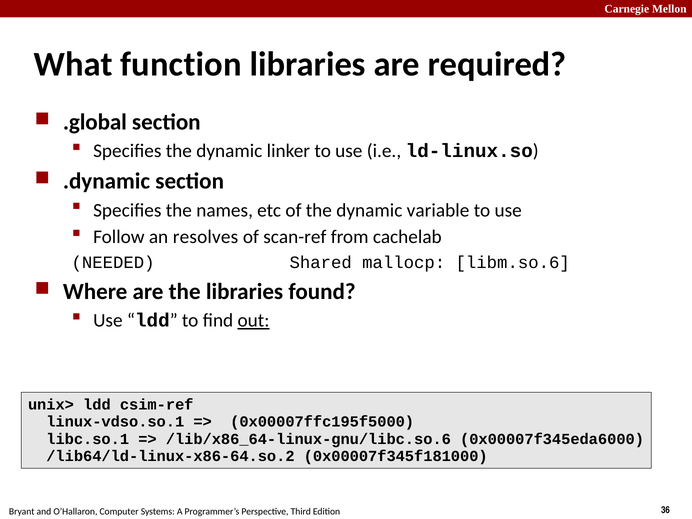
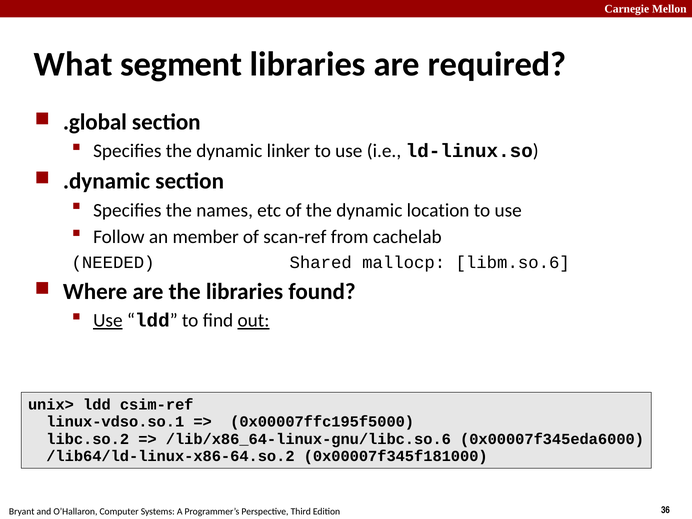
function: function -> segment (181, 64)
variable: variable -> location (438, 210)
resolves: resolves -> member (206, 237)
Use underline: none -> present (108, 320)
libc.so.1: libc.so.1 -> libc.so.2 (88, 439)
